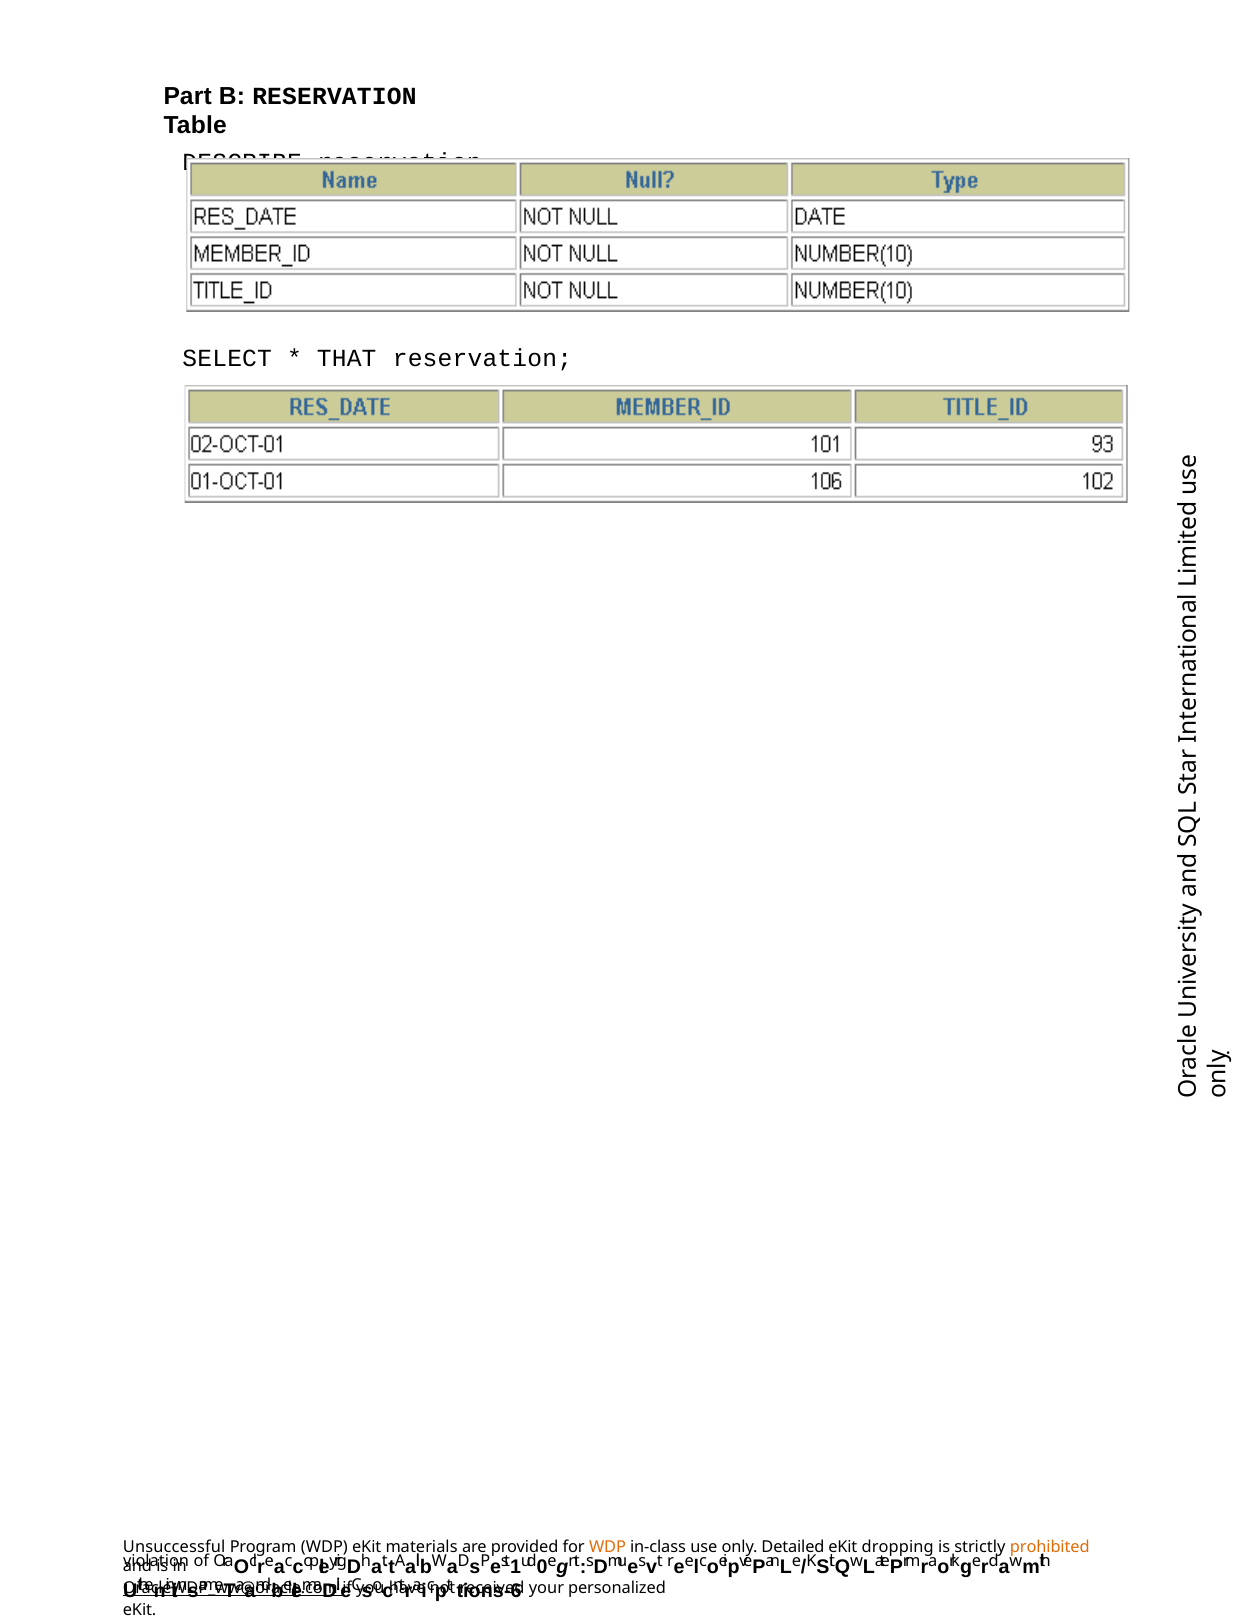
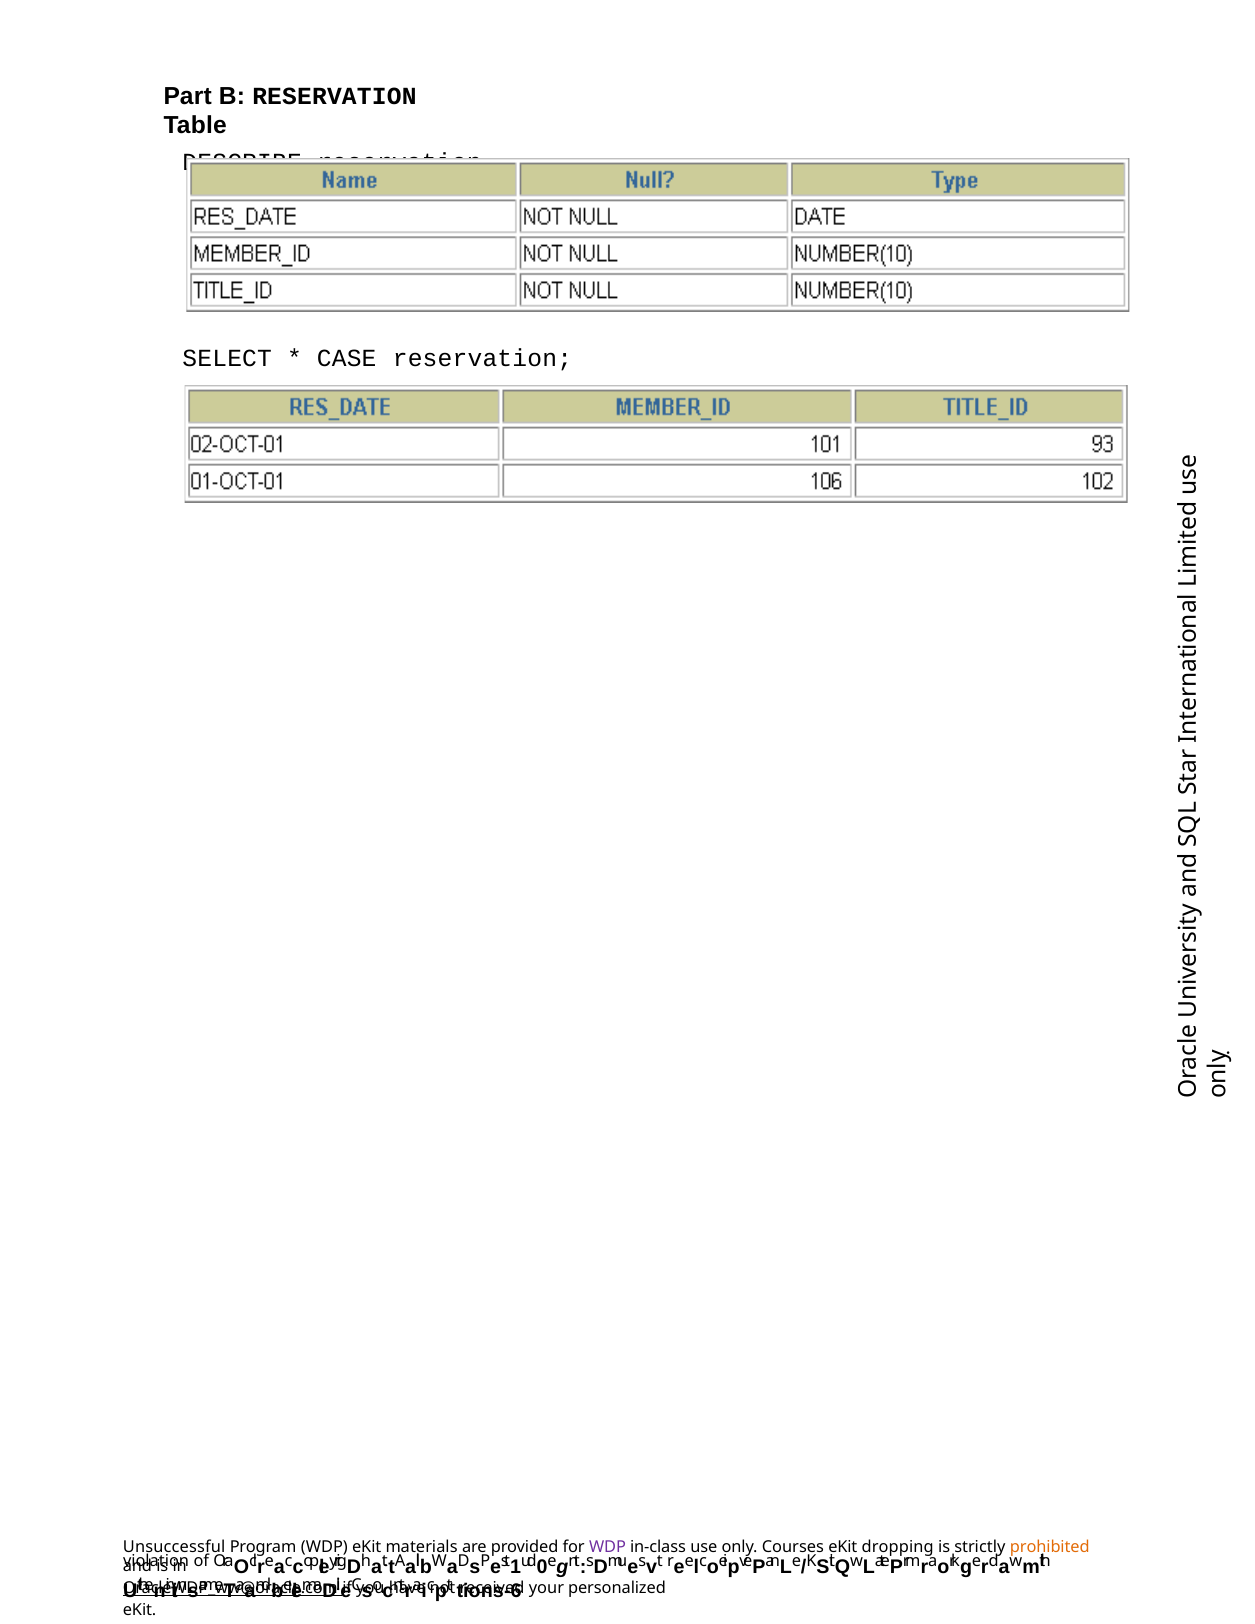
THAT: THAT -> CASE (347, 359)
WDP colour: orange -> purple (608, 1547)
Detailed: Detailed -> Courses (793, 1547)
